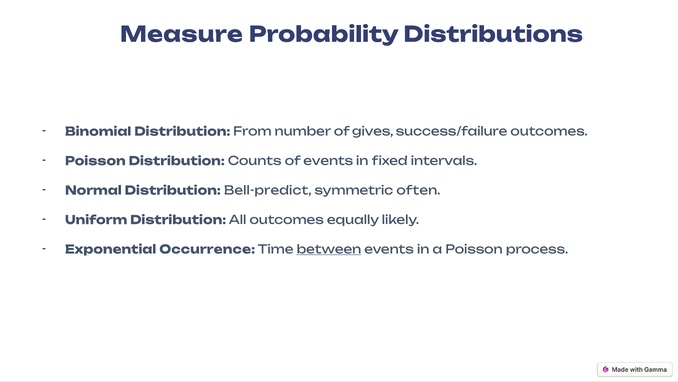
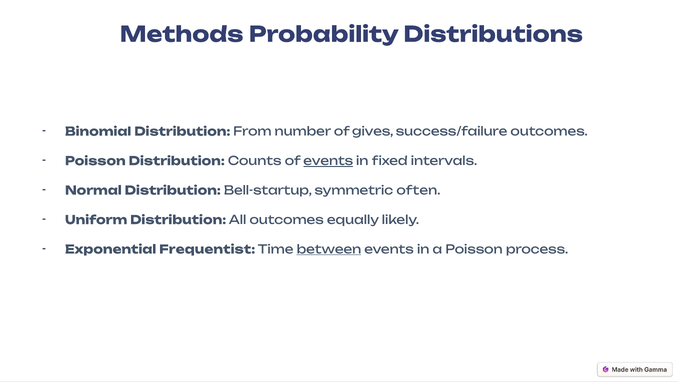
Measure: Measure -> Methods (182, 35)
events underline: none -> present (328, 161)
Bell-predict: Bell-predict -> Bell-startup (268, 190)
Occurrence: Occurrence -> Frequentist (207, 249)
